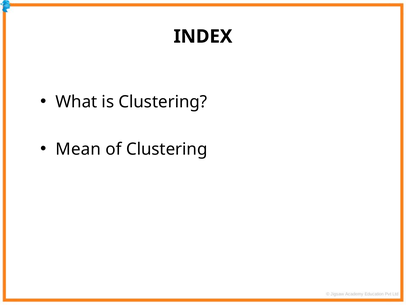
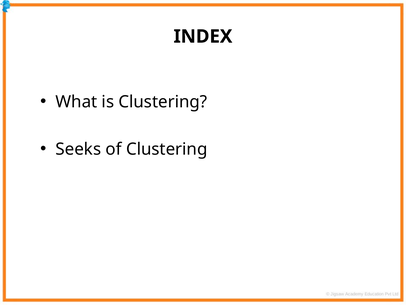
Mean: Mean -> Seeks (78, 149)
